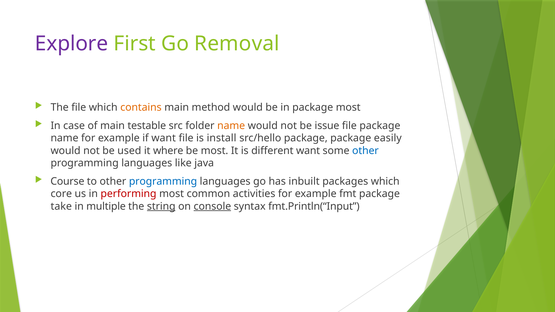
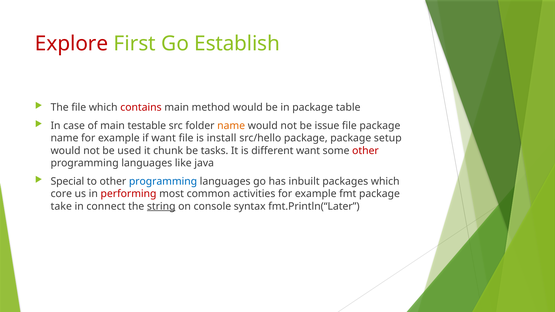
Explore colour: purple -> red (72, 44)
Removal: Removal -> Establish (237, 44)
contains colour: orange -> red (141, 107)
package most: most -> table (348, 107)
easily: easily -> setup (388, 138)
where: where -> chunk (168, 151)
be most: most -> tasks (215, 151)
other colour: blue -> red (365, 151)
Course: Course -> Special (67, 181)
multiple: multiple -> connect (106, 206)
console underline: present -> none (212, 206)
fmt.Println(“Input: fmt.Println(“Input -> fmt.Println(“Later (314, 206)
